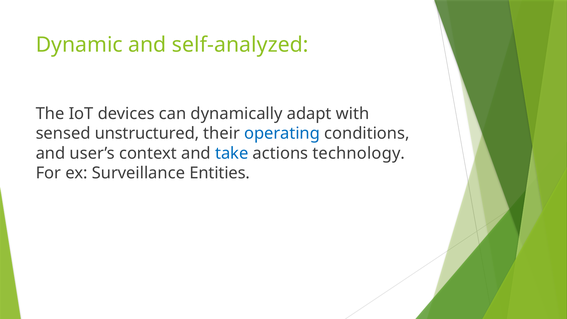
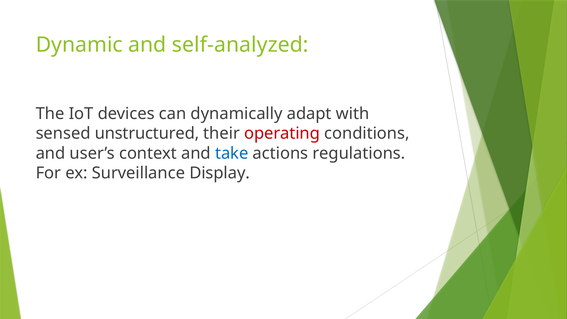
operating colour: blue -> red (282, 133)
technology: technology -> regulations (359, 153)
Entities: Entities -> Display (220, 173)
